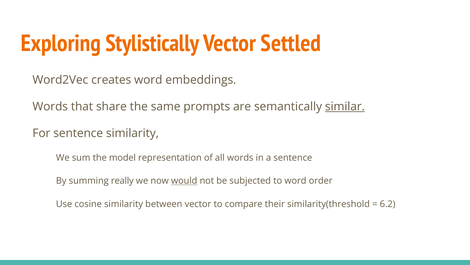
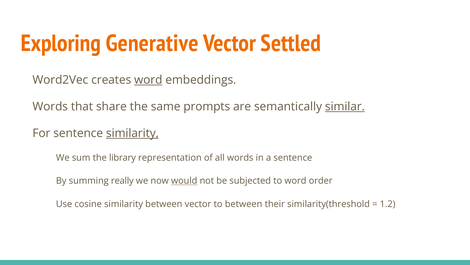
Stylistically: Stylistically -> Generative (152, 43)
word underline: none -> present (148, 80)
similarity underline: none -> present (132, 133)
model: model -> library (122, 157)
to compare: compare -> between (244, 204)
6.2: 6.2 -> 1.2 (388, 204)
